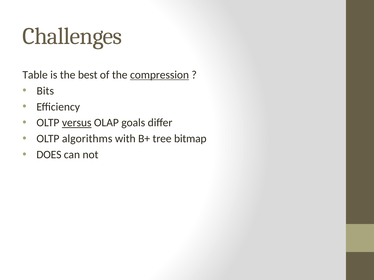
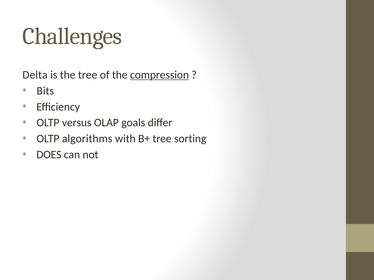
Table: Table -> Delta (35, 75)
the best: best -> tree (88, 75)
versus underline: present -> none (77, 123)
bitmap: bitmap -> sorting (190, 139)
